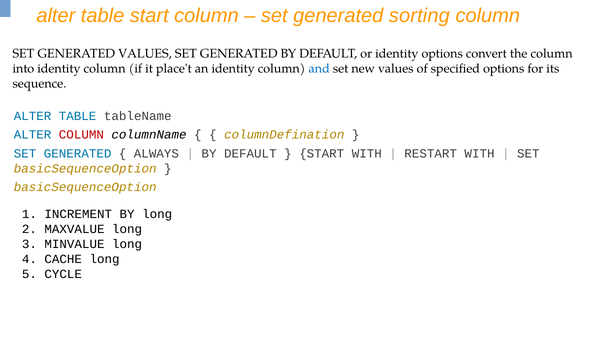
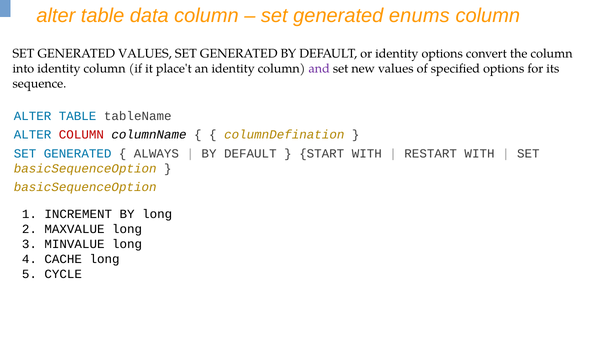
table start: start -> data (149, 16)
sorting: sorting -> enums (419, 16)
and colour: blue -> purple (319, 69)
